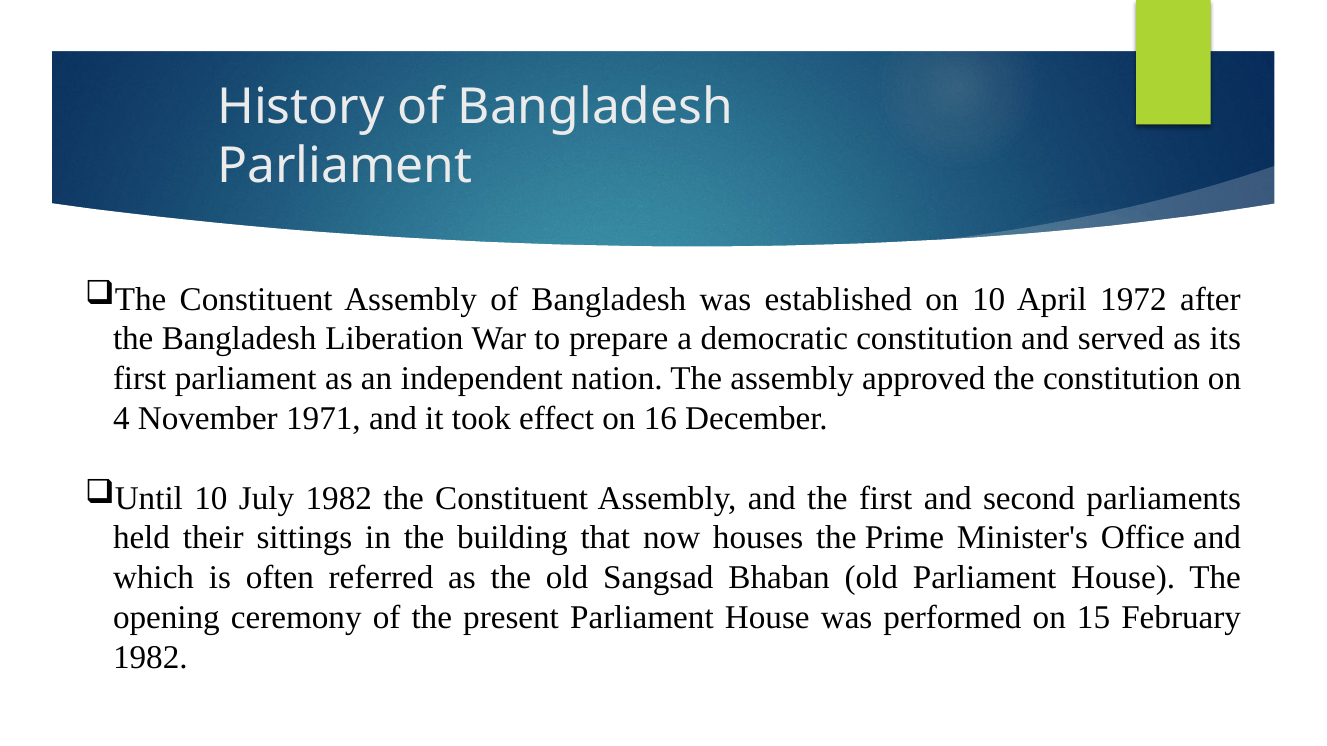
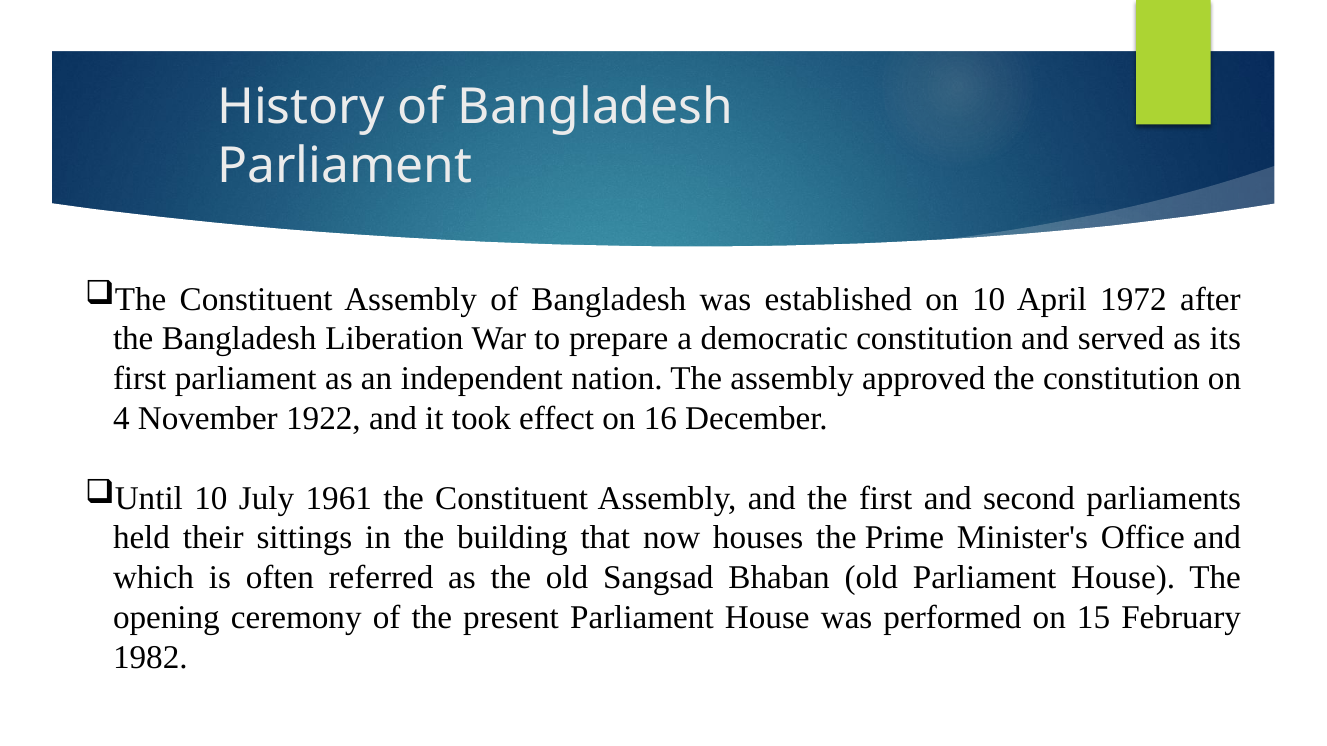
1971: 1971 -> 1922 (323, 419)
July 1982: 1982 -> 1961 (339, 498)
